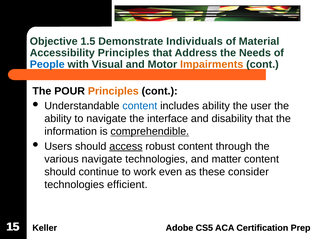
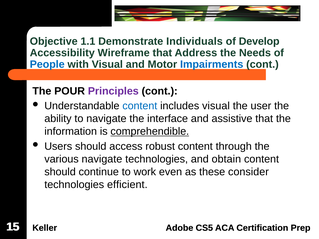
1.5: 1.5 -> 1.1 (88, 41)
Material: Material -> Develop (259, 41)
Accessibility Principles: Principles -> Wireframe (124, 53)
Impairments colour: orange -> blue (212, 64)
Principles colour: orange -> purple (113, 91)
includes ability: ability -> visual (216, 106)
disability: disability -> assistive (232, 119)
access underline: present -> none (126, 146)
matter: matter -> obtain (226, 159)
